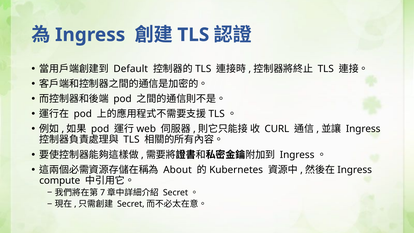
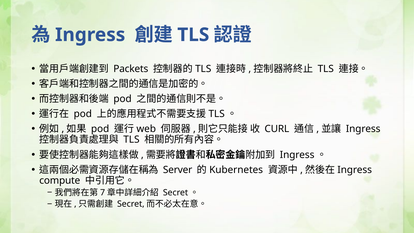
Default: Default -> Packets (131, 69)
About: About -> Server (178, 170)
